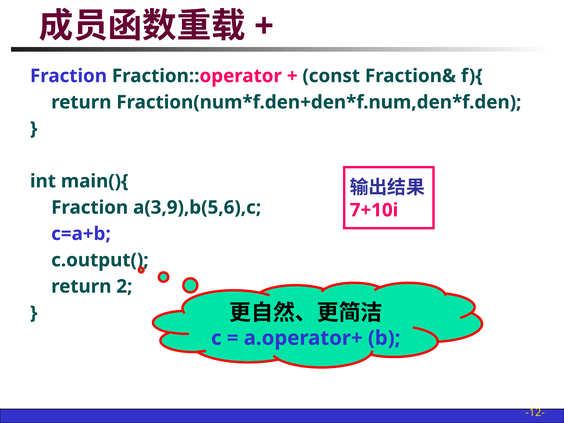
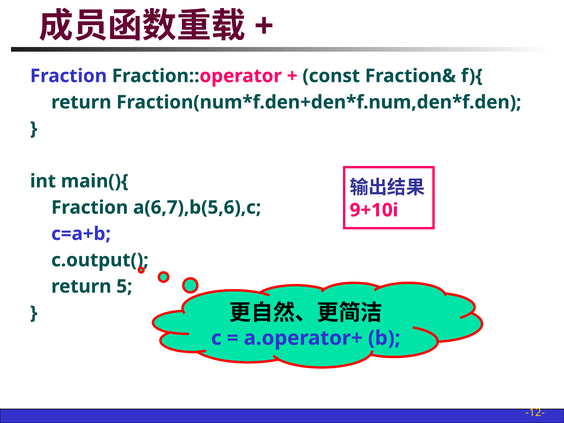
a(3,9),b(5,6),c: a(3,9),b(5,6),c -> a(6,7),b(5,6),c (197, 207)
7+10i: 7+10i -> 9+10i (374, 210)
2: 2 -> 5 (124, 286)
